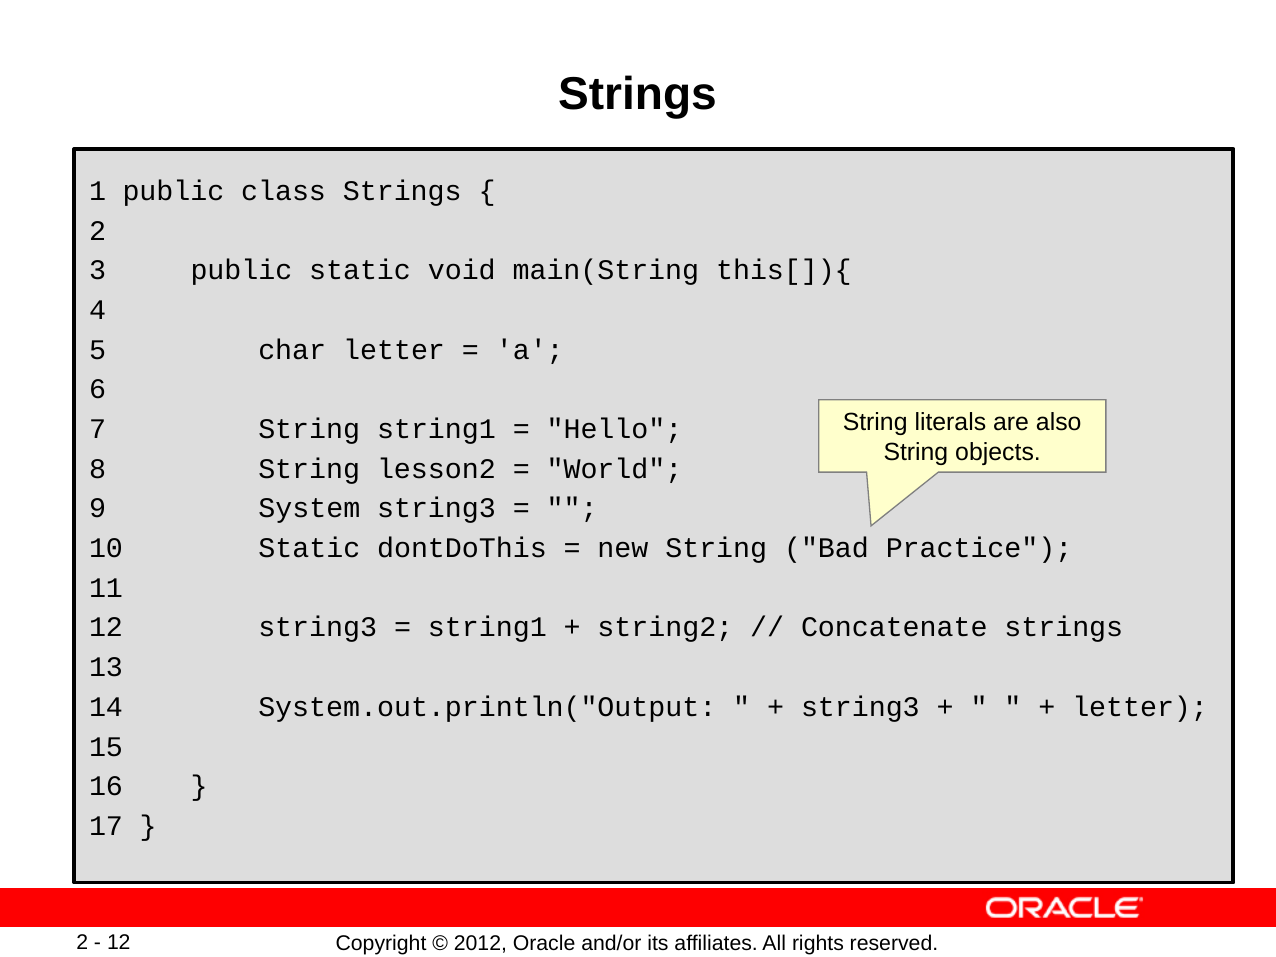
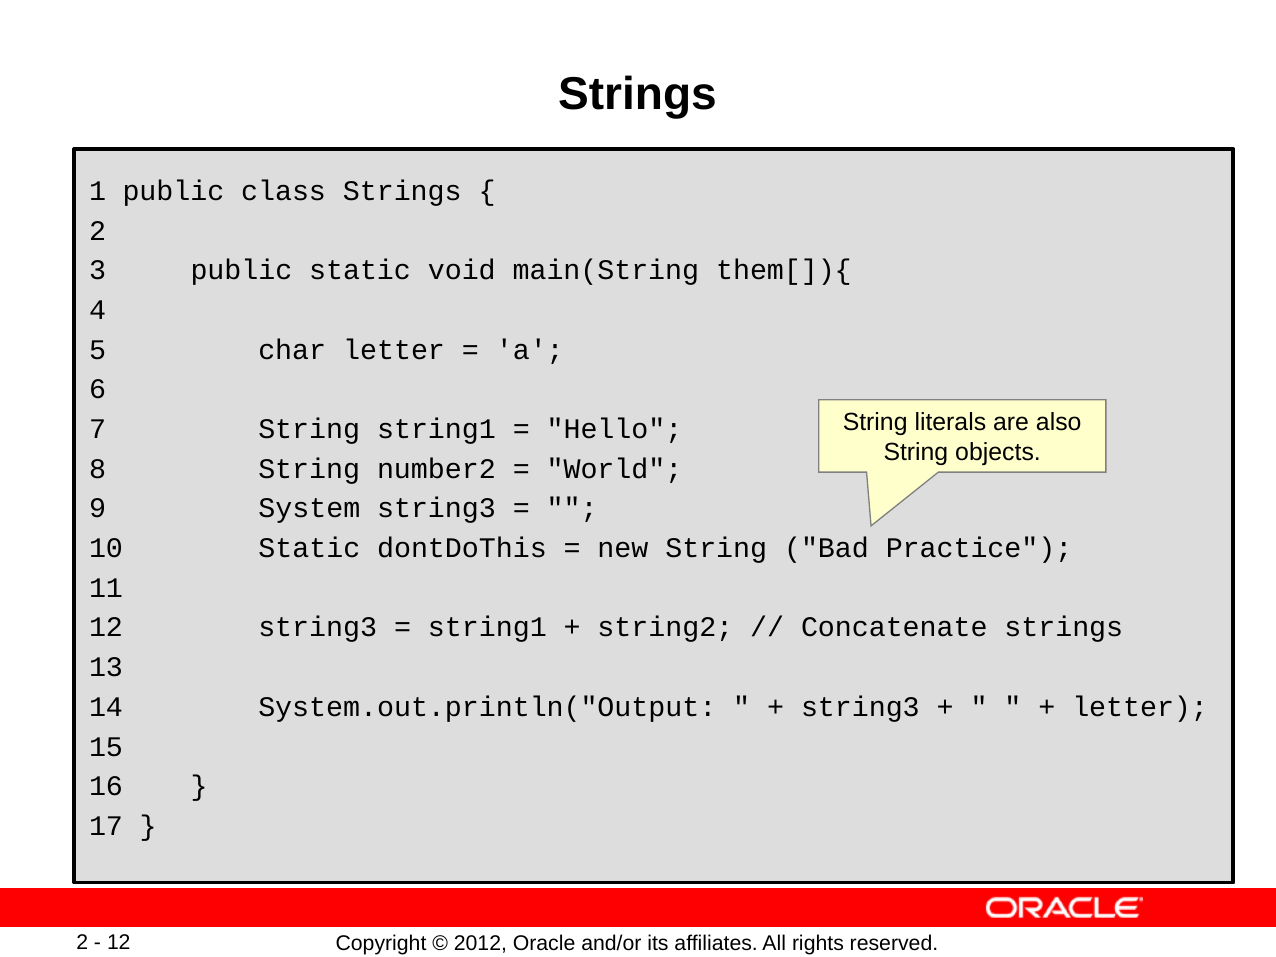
this[]){: this[]){ -> them[]){ (784, 270)
lesson2: lesson2 -> number2 (436, 469)
